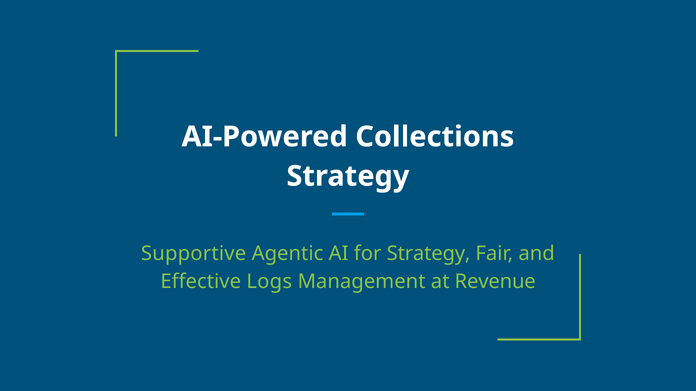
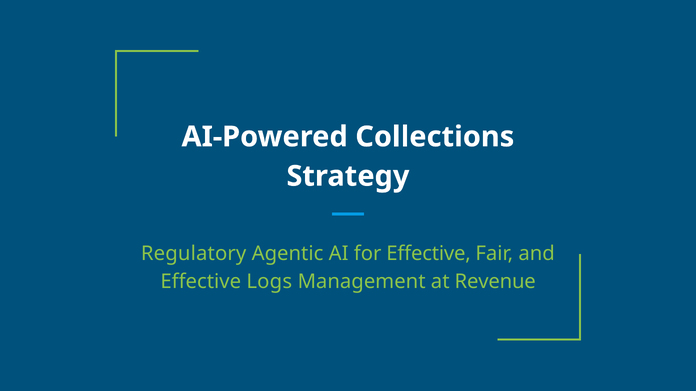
Supportive: Supportive -> Regulatory (194, 254)
for Strategy: Strategy -> Effective (429, 254)
